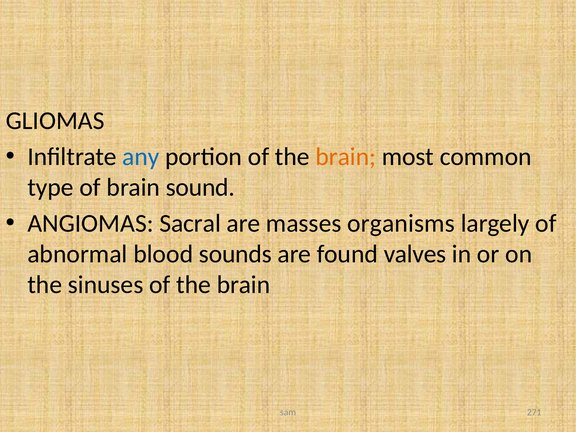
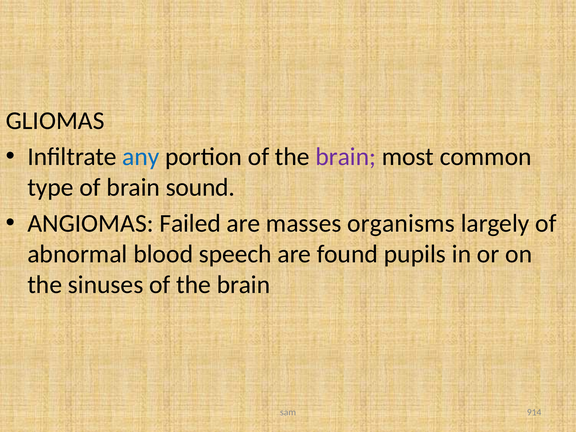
brain colour: orange -> purple (346, 157)
Sacral: Sacral -> Failed (190, 223)
sounds: sounds -> speech (235, 254)
valves: valves -> pupils (415, 254)
271: 271 -> 914 (534, 412)
